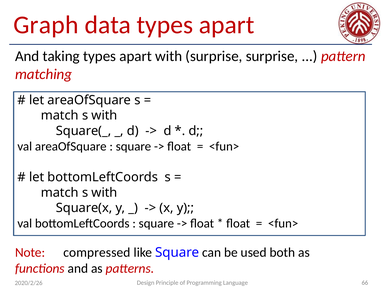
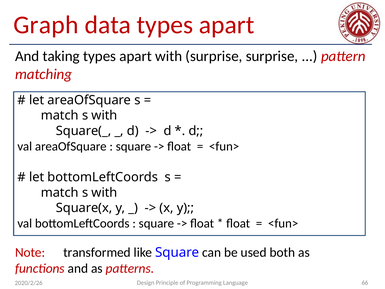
compressed: compressed -> transformed (97, 252)
